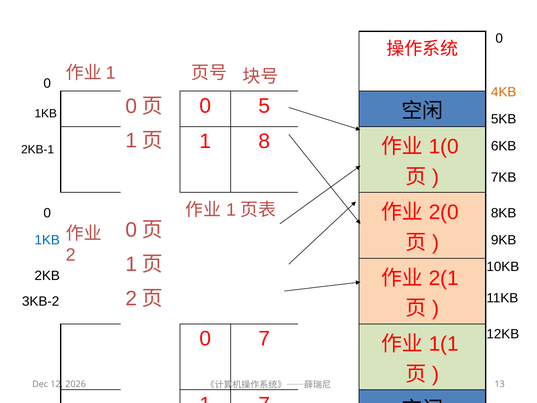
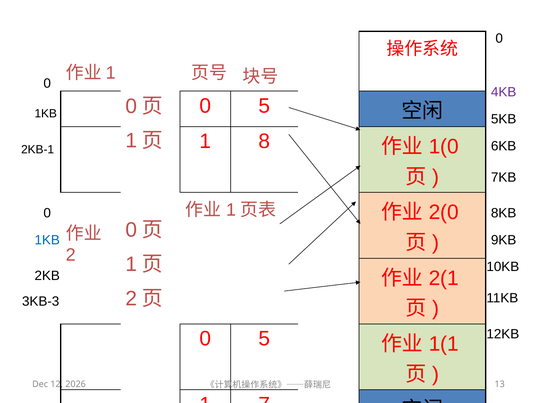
4KB colour: orange -> purple (504, 92)
3KB-2: 3KB-2 -> 3KB-3 (41, 301)
7: 7 -> 5 (264, 338)
